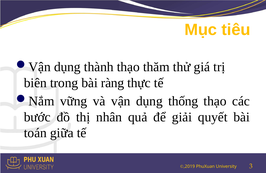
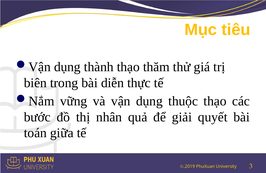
ràng: ràng -> diễn (112, 83)
thống: thống -> thuộc (183, 101)
